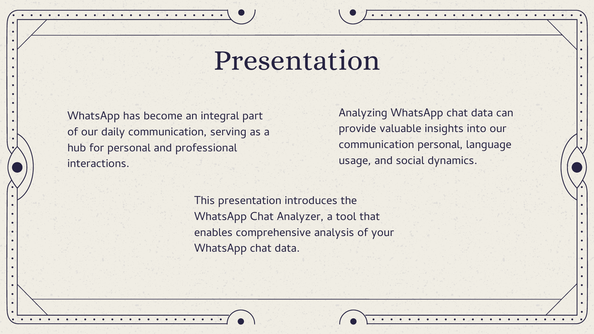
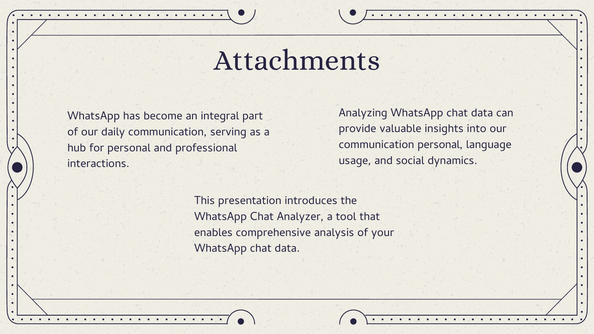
Presentation: Presentation -> Attachments (297, 60)
